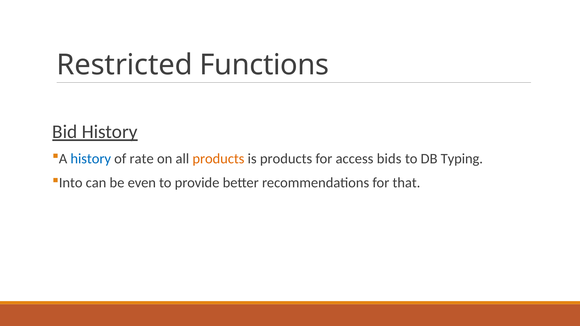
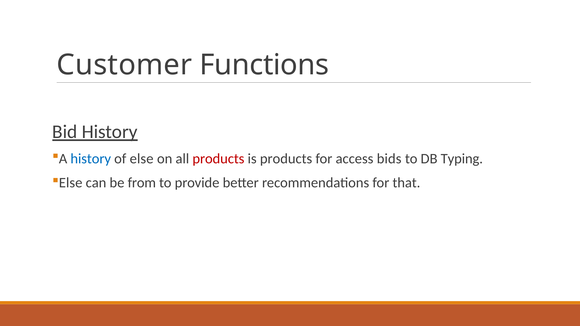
Restricted: Restricted -> Customer (124, 65)
of rate: rate -> else (142, 159)
products colour: orange -> red (218, 159)
Into: Into -> Else (71, 183)
even: even -> from (142, 183)
